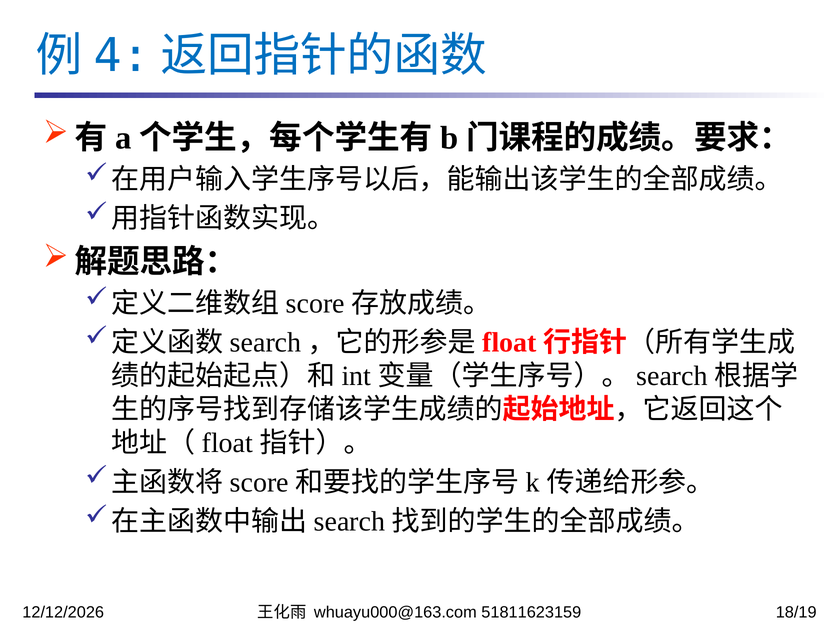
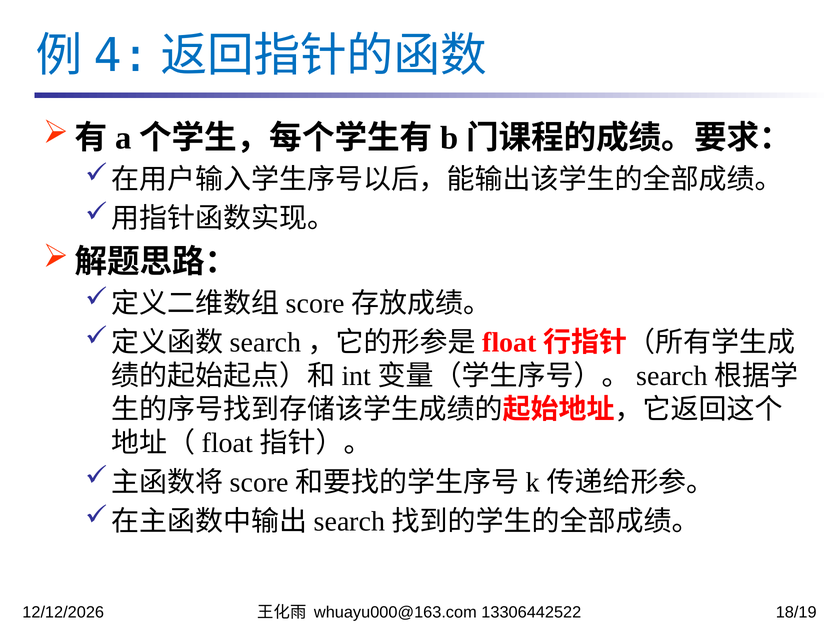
51811623159: 51811623159 -> 13306442522 (531, 613)
